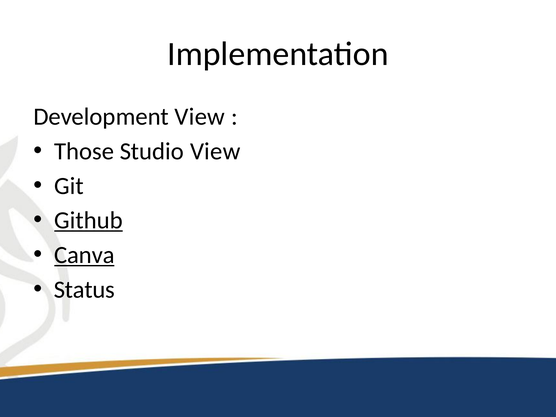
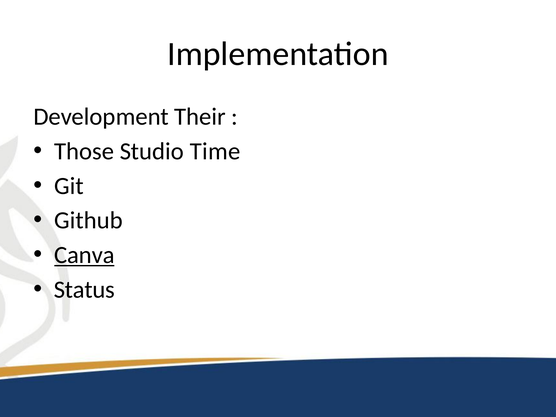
Development View: View -> Their (200, 117)
Studio View: View -> Time (215, 151)
Github underline: present -> none (88, 220)
